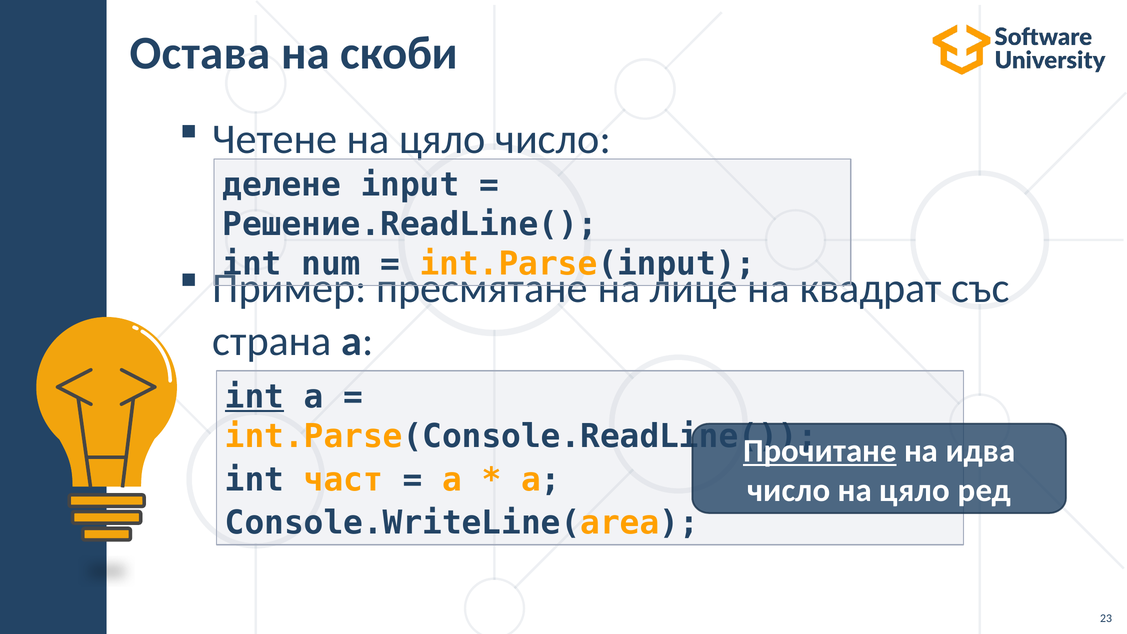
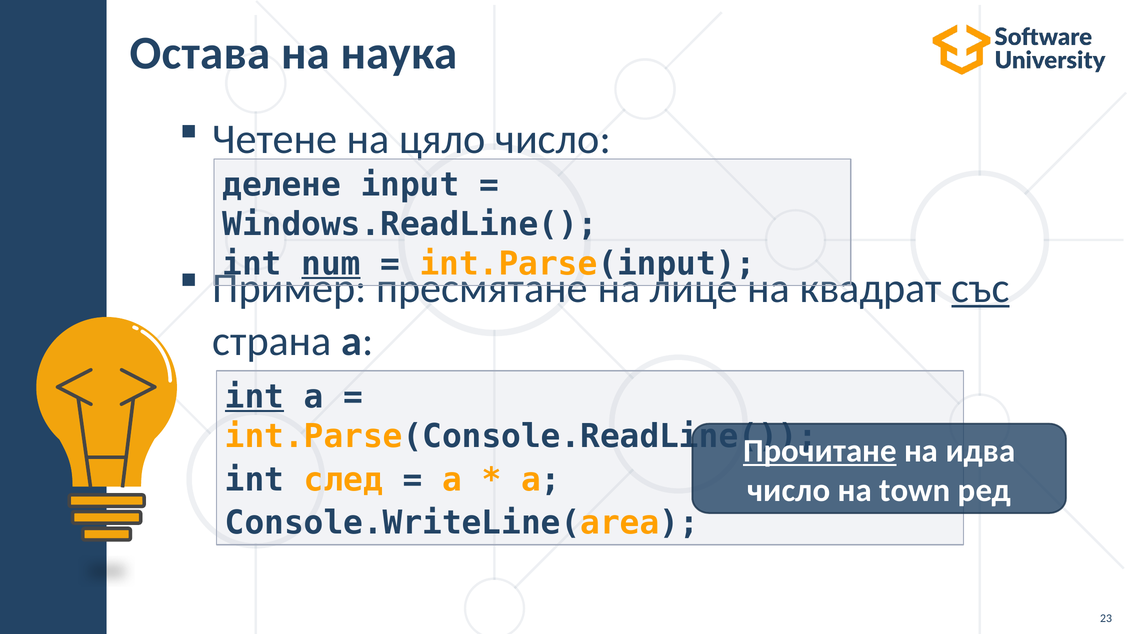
скоби: скоби -> наука (399, 53)
Решение.ReadLine(: Решение.ReadLine( -> Windows.ReadLine( (410, 225)
num underline: none -> present (331, 264)
със underline: none -> present (981, 288)
част: част -> след (343, 480)
число на цяло: цяло -> town (915, 490)
